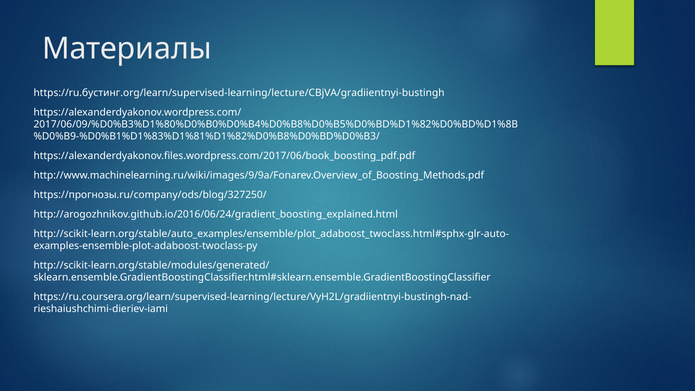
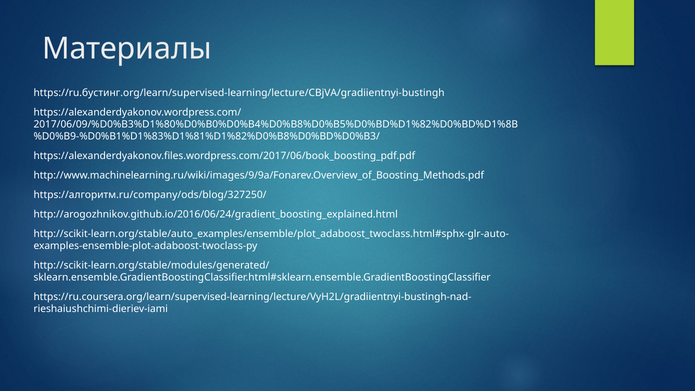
https://прогнозы.ru/company/ods/blog/327250/: https://прогнозы.ru/company/ods/blog/327250/ -> https://алгоритм.ru/company/ods/blog/327250/ (150, 195)
